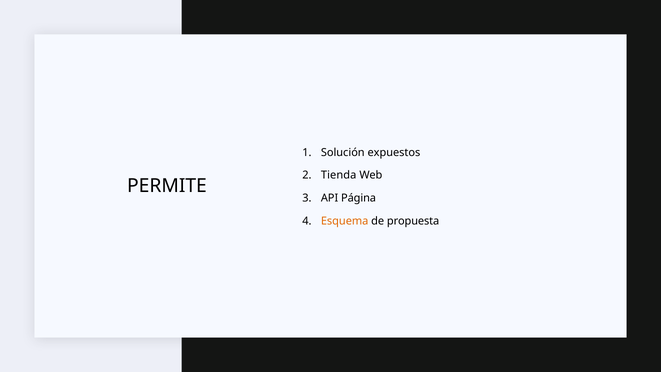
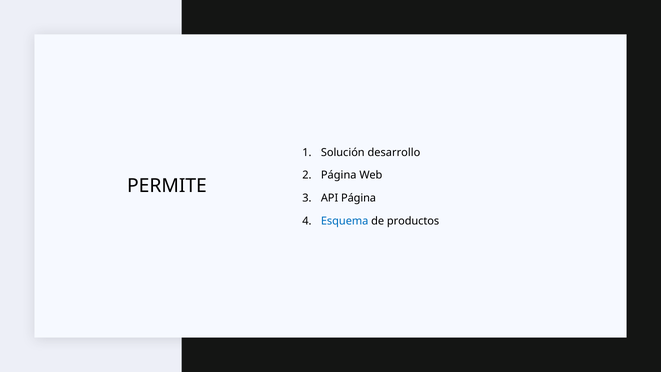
expuestos: expuestos -> desarrollo (394, 152)
Tienda: Tienda -> Página (339, 175)
Esquema colour: orange -> blue (345, 221)
propuesta: propuesta -> productos (413, 221)
